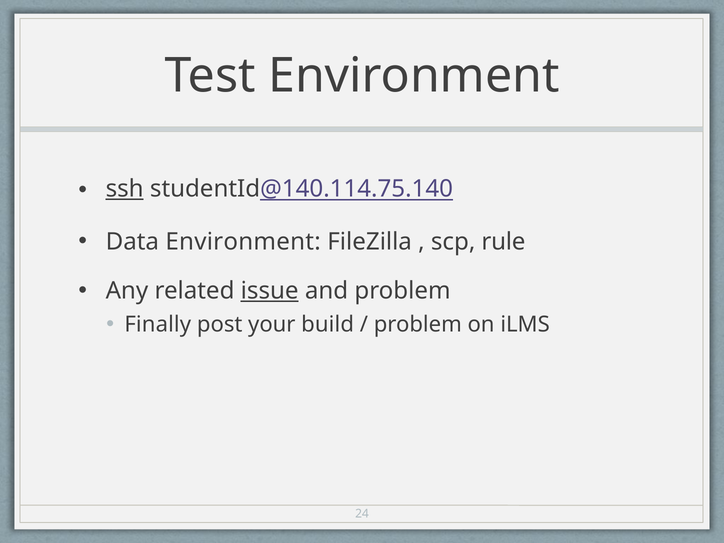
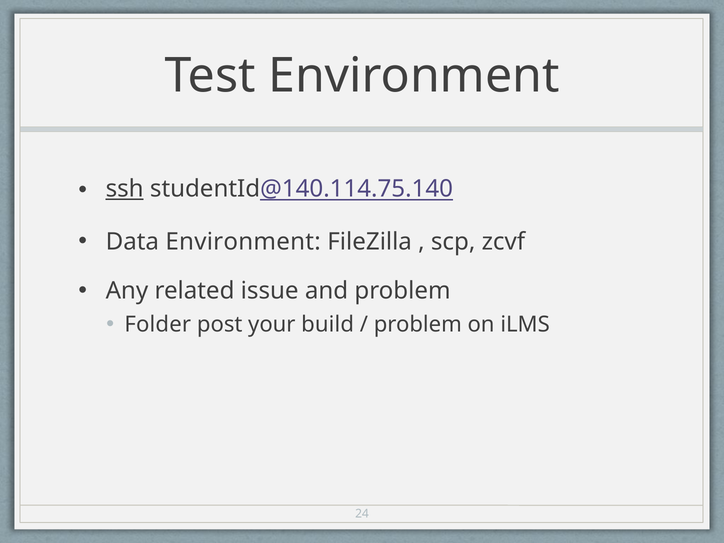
rule: rule -> zcvf (503, 242)
issue underline: present -> none (270, 291)
Finally: Finally -> Folder (158, 325)
